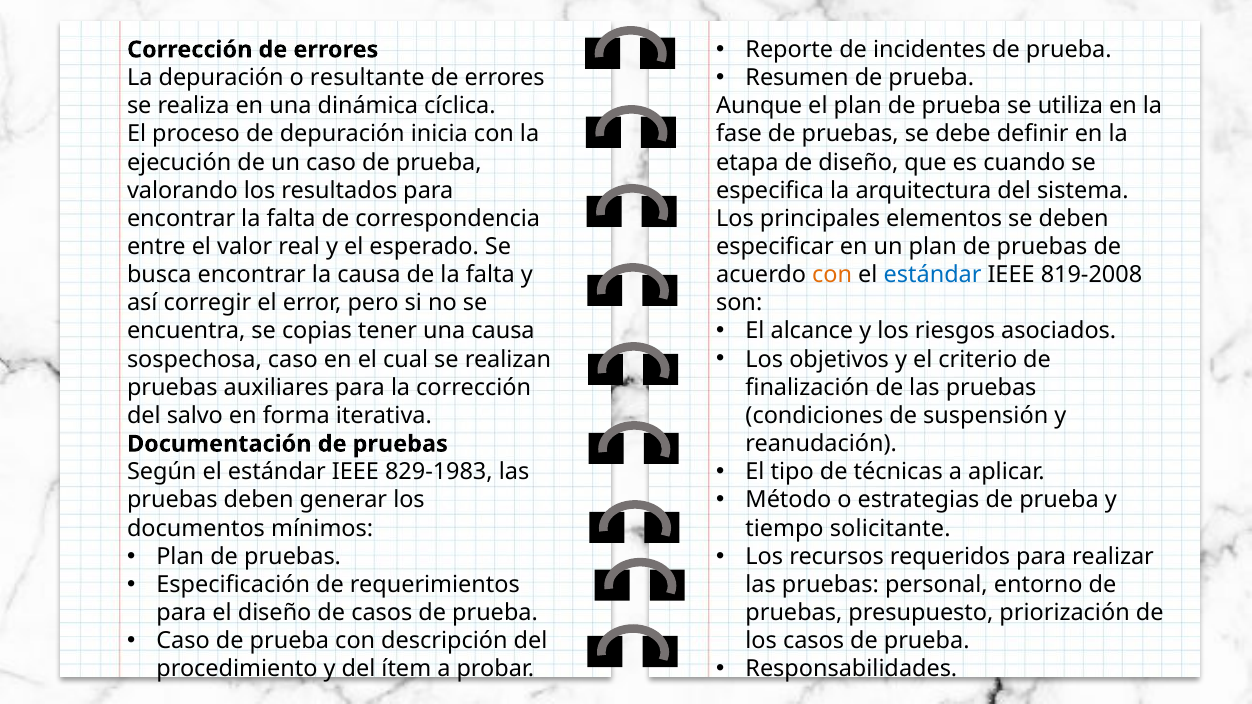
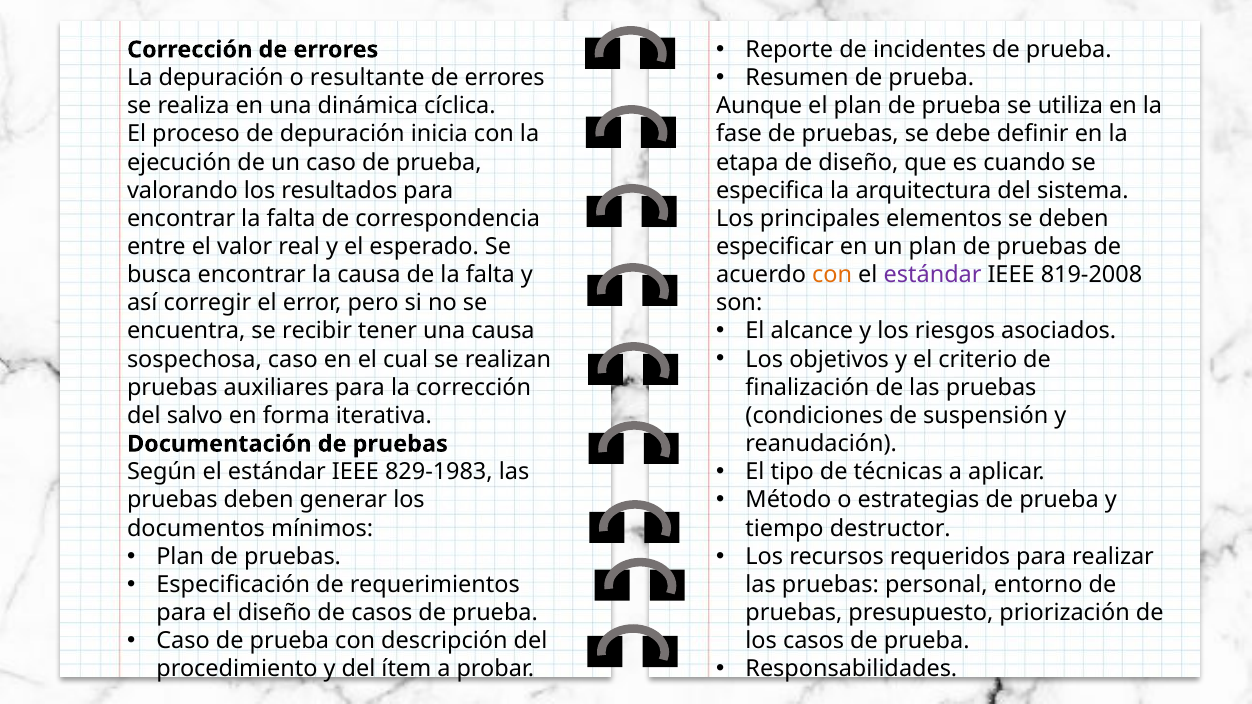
estándar colour: blue -> purple (933, 275)
copias: copias -> recibir (317, 331)
solicitante: solicitante -> destructor (890, 529)
